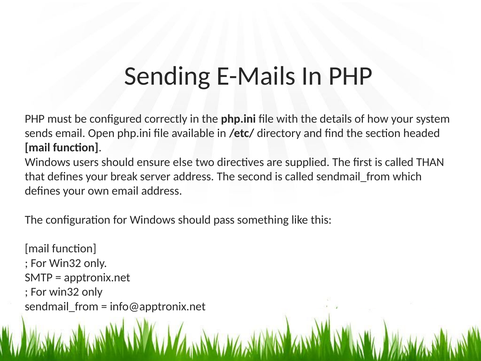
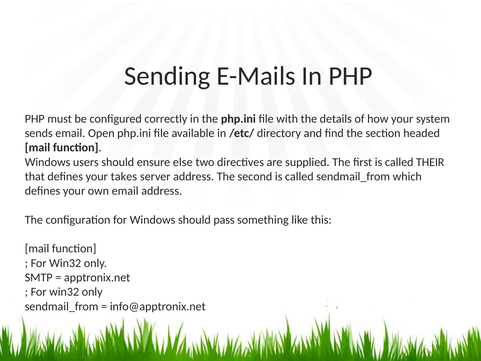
THAN: THAN -> THEIR (430, 162)
break: break -> takes (124, 176)
